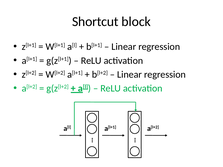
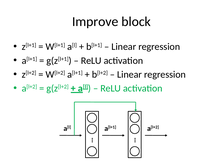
Shortcut: Shortcut -> Improve (95, 22)
